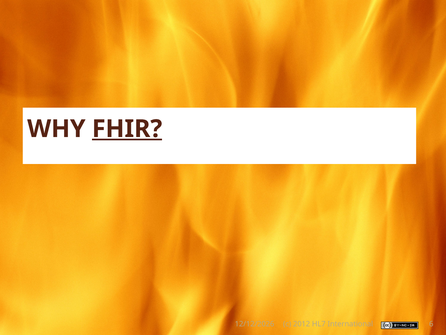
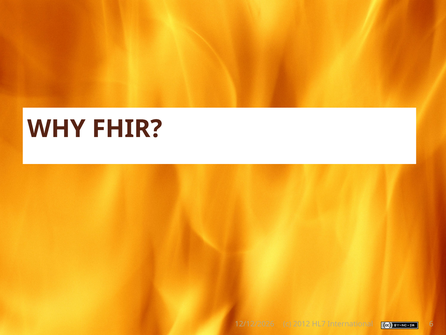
FHIR underline: present -> none (127, 129)
